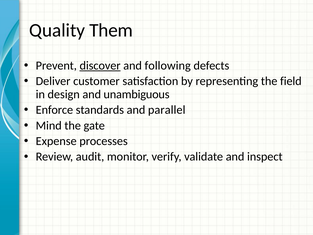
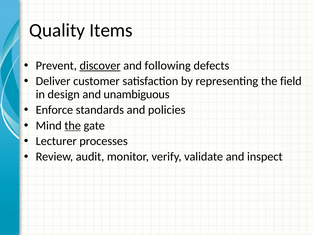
Them: Them -> Items (111, 30)
parallel: parallel -> policies (167, 110)
the underline: none -> present (73, 125)
Expense: Expense -> Lecturer (56, 141)
